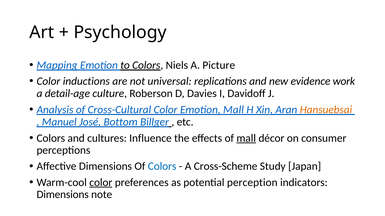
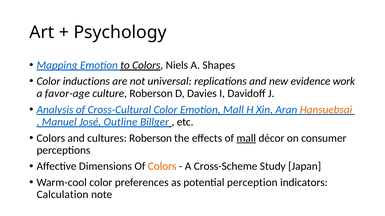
Picture: Picture -> Shapes (219, 65)
detail-age: detail-age -> favor-age (67, 94)
Bottom: Bottom -> Outline (121, 122)
cultures Influence: Influence -> Roberson (151, 138)
Colors colour: blue -> orange (162, 167)
color underline: present -> none (101, 183)
Dimensions: Dimensions -> Calculation (63, 195)
